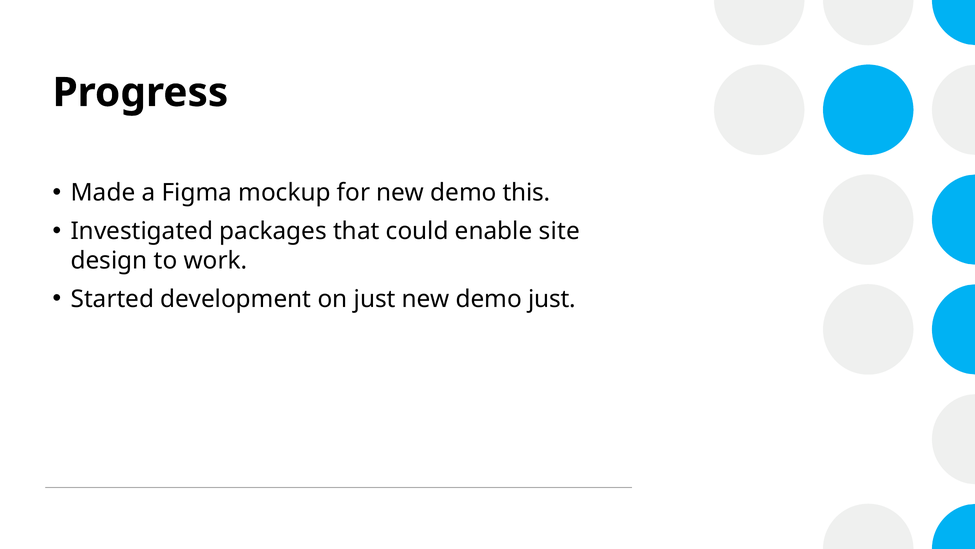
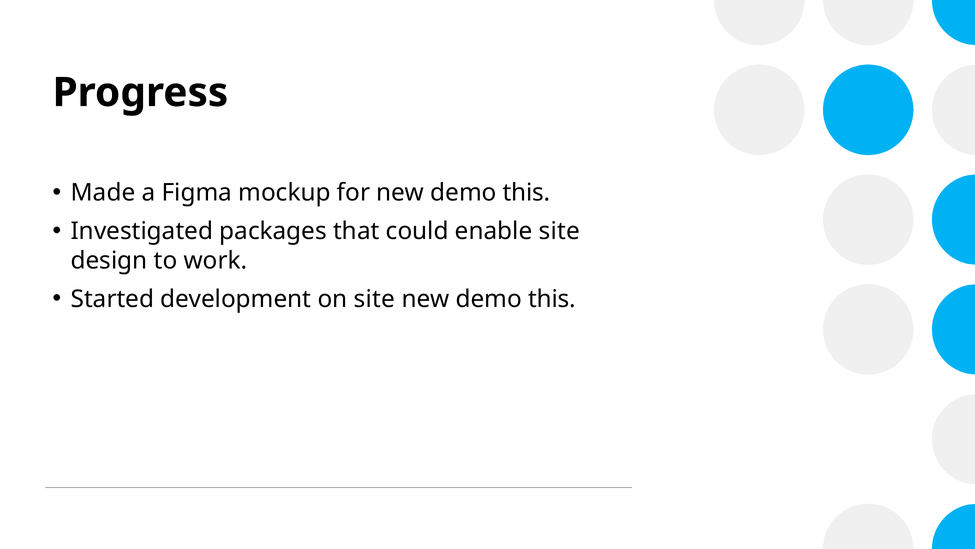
on just: just -> site (375, 299)
just: just -> this (552, 299)
